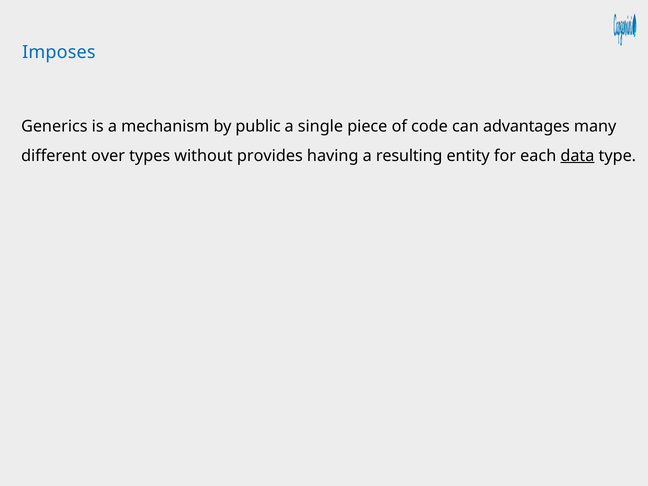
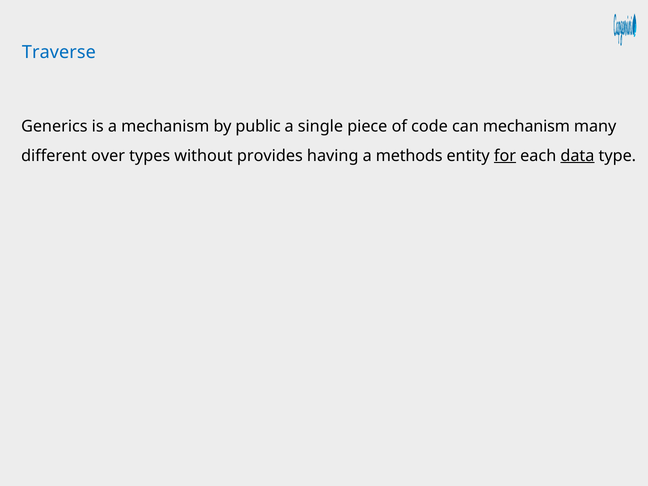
Imposes: Imposes -> Traverse (59, 53)
can advantages: advantages -> mechanism (526, 126)
resulting: resulting -> methods (409, 156)
for underline: none -> present (505, 156)
